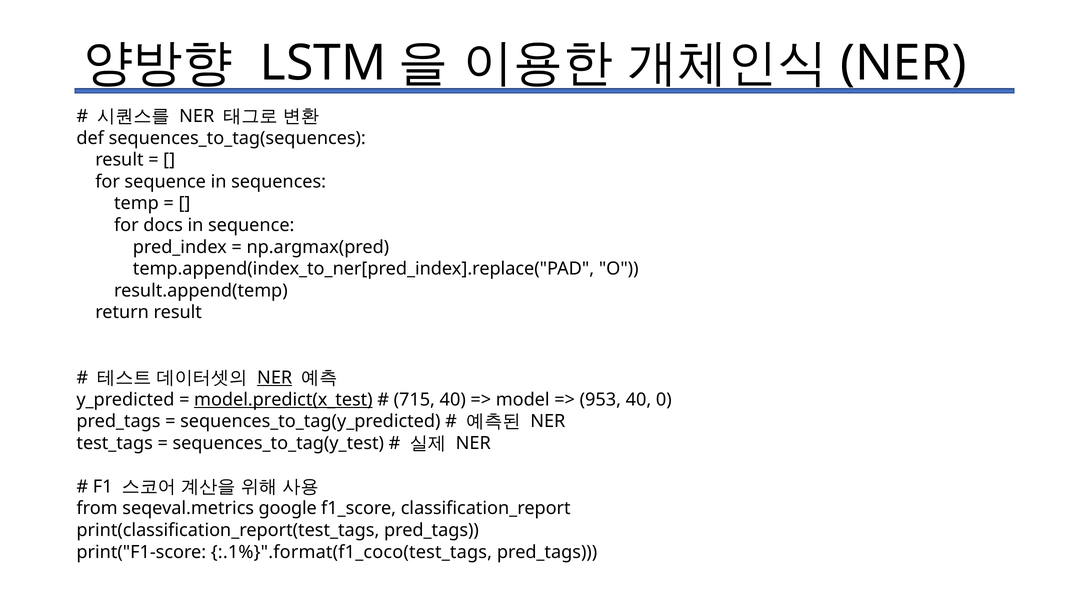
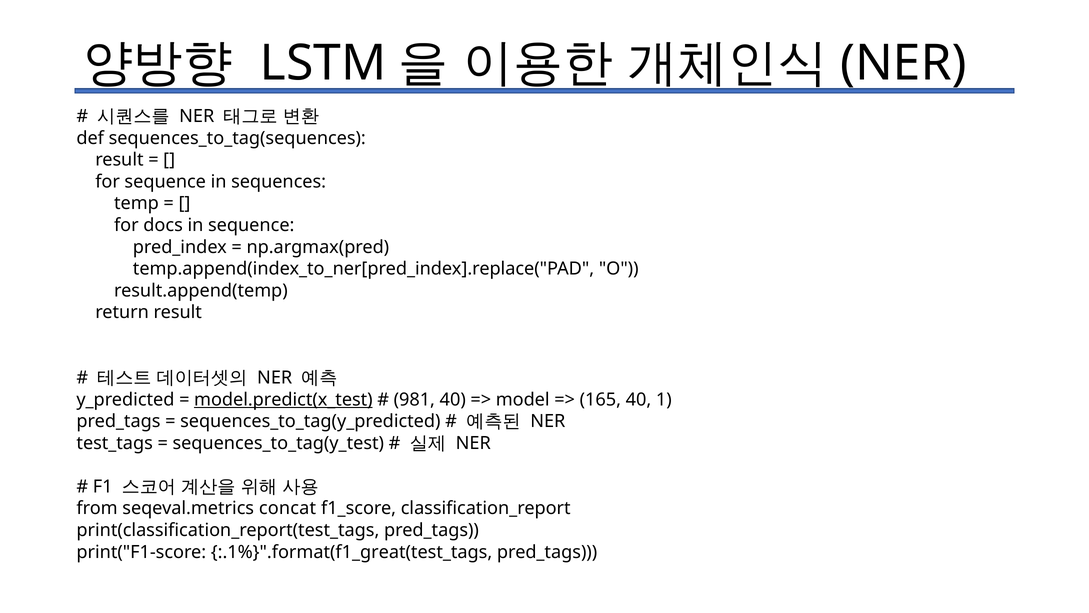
NER underline: present -> none (275, 377)
715: 715 -> 981 (414, 399)
953: 953 -> 165 (600, 399)
0: 0 -> 1 (664, 399)
google: google -> concat (288, 508)
:.1%}".format(f1_coco(test_tags: :.1%}".format(f1_coco(test_tags -> :.1%}".format(f1_great(test_tags (352, 552)
